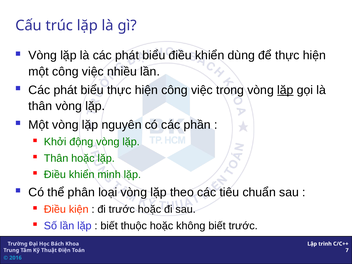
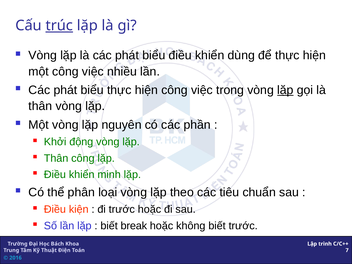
trúc underline: none -> present (59, 26)
Thân hoặc: hoặc -> công (83, 158)
thuộc: thuộc -> break (134, 226)
